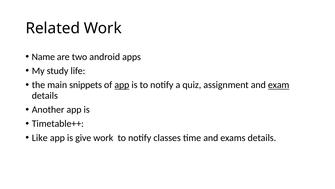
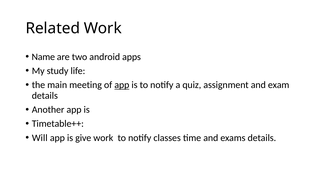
snippets: snippets -> meeting (86, 85)
exam underline: present -> none (279, 85)
Like: Like -> Will (40, 137)
